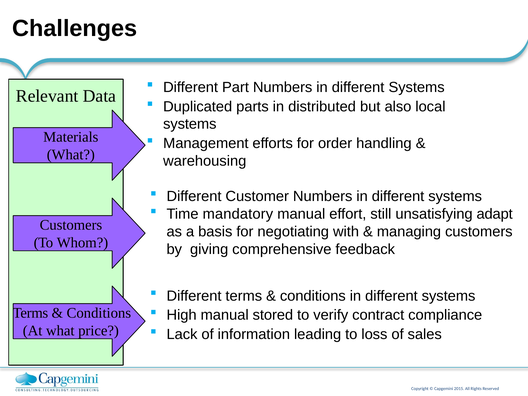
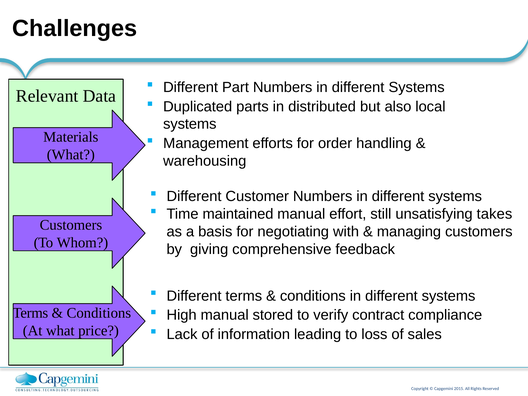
mandatory: mandatory -> maintained (238, 214)
adapt: adapt -> takes (494, 214)
